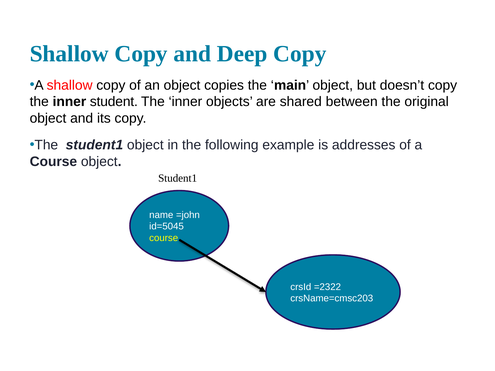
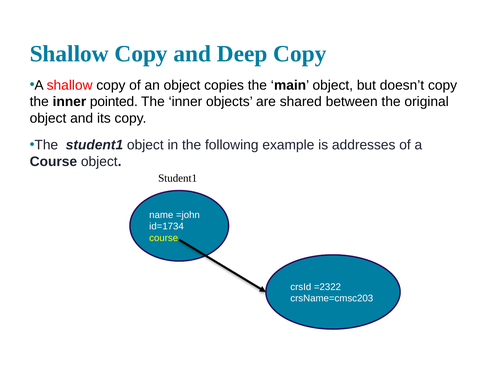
student: student -> pointed (114, 102)
id=5045: id=5045 -> id=1734 (167, 227)
